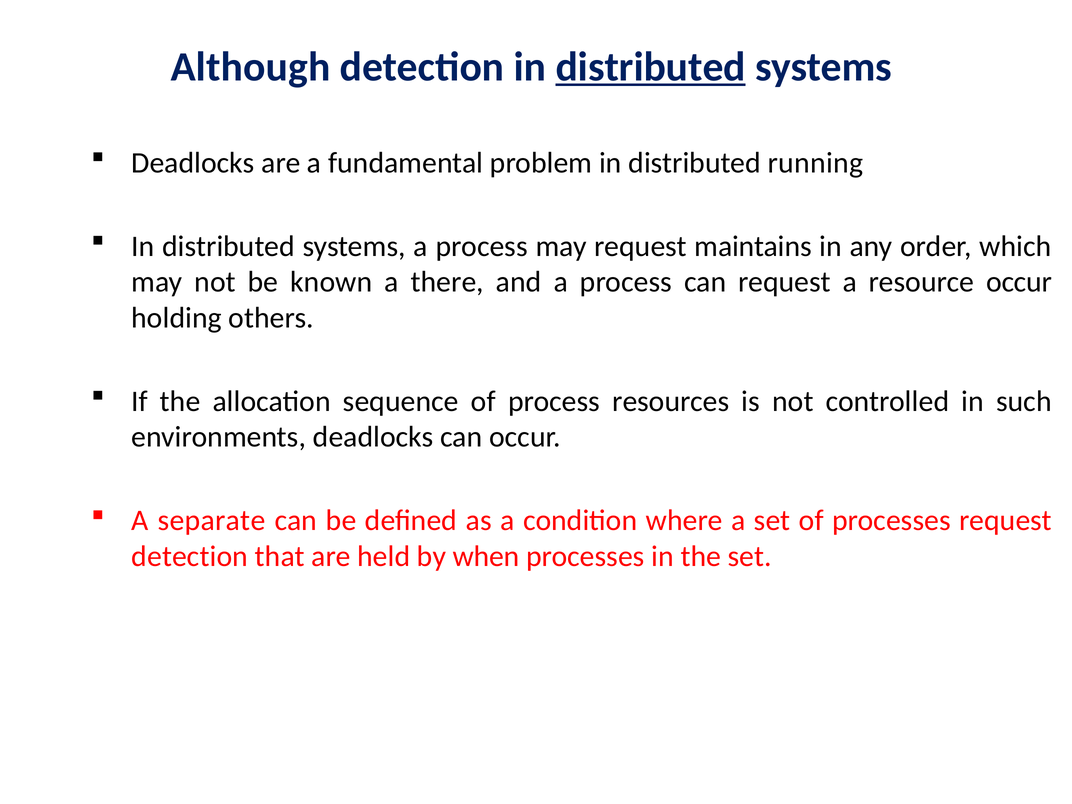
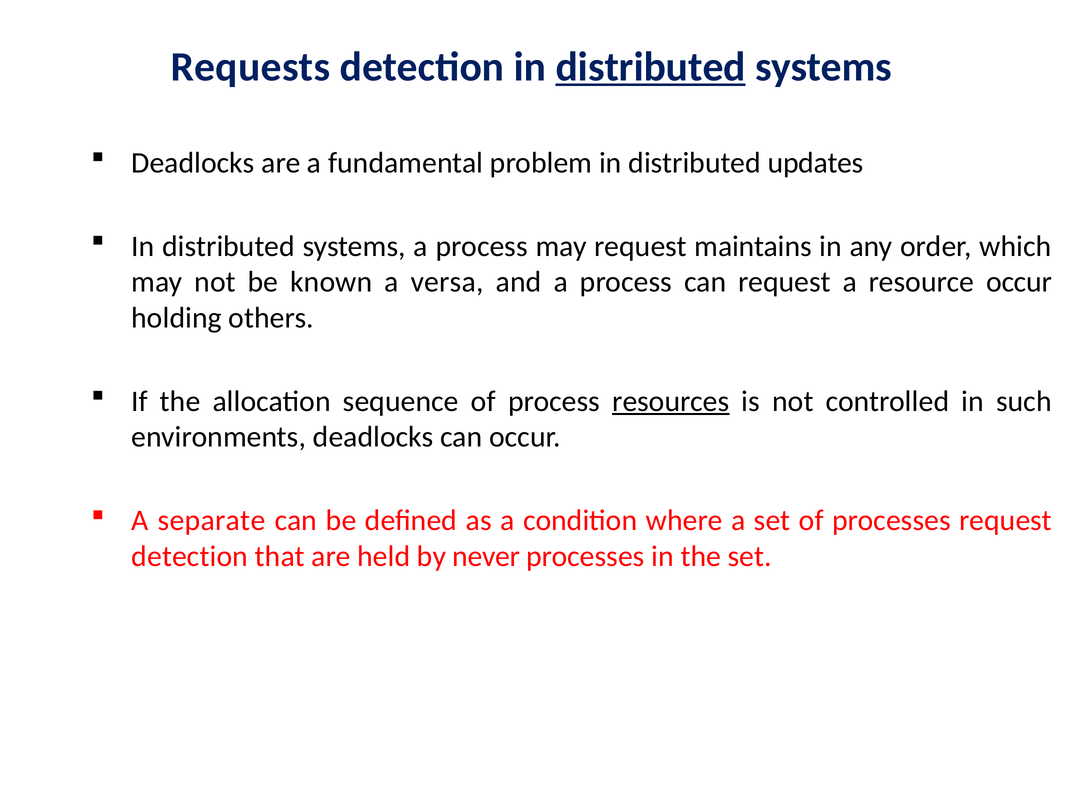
Although: Although -> Requests (250, 67)
running: running -> updates (816, 163)
there: there -> versa (447, 282)
resources underline: none -> present (671, 401)
when: when -> never (486, 556)
